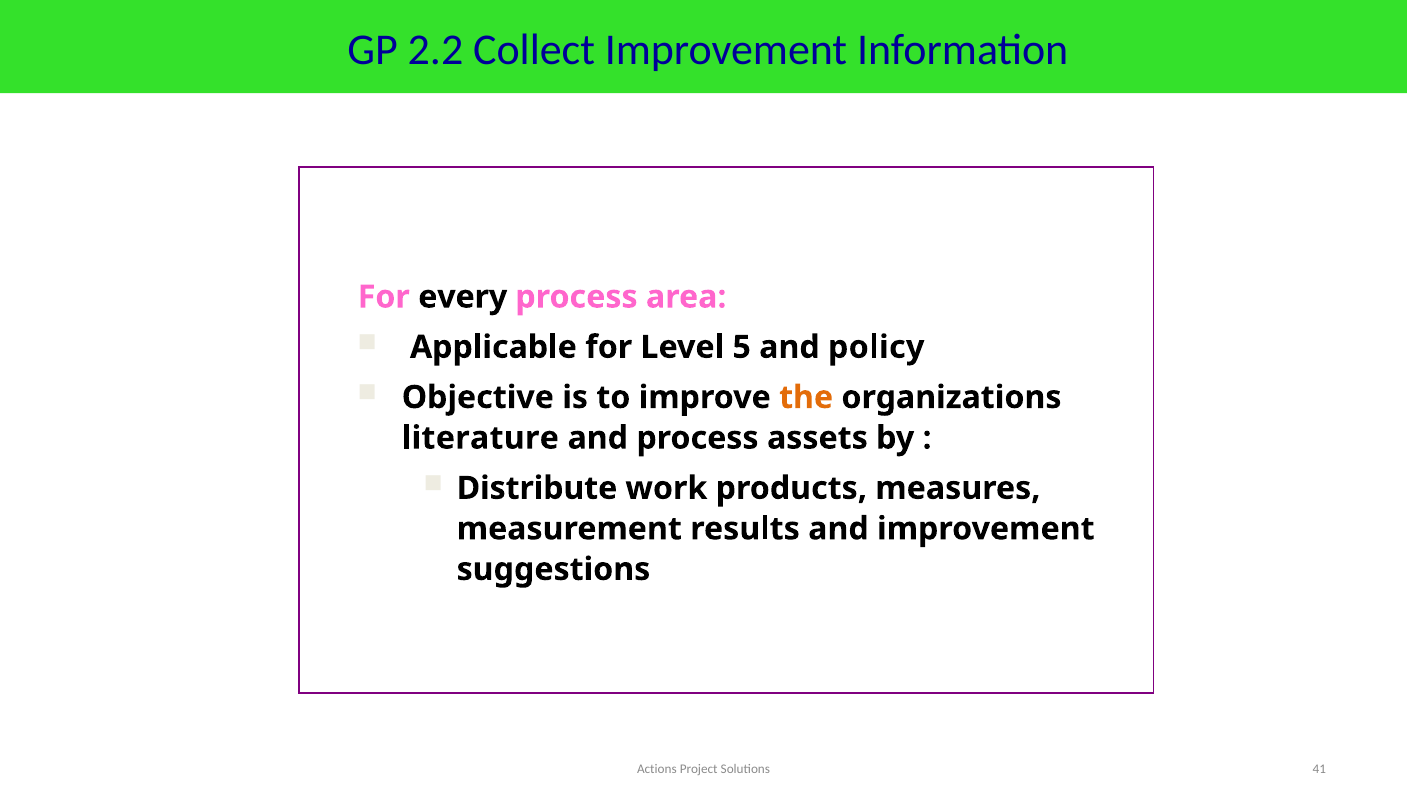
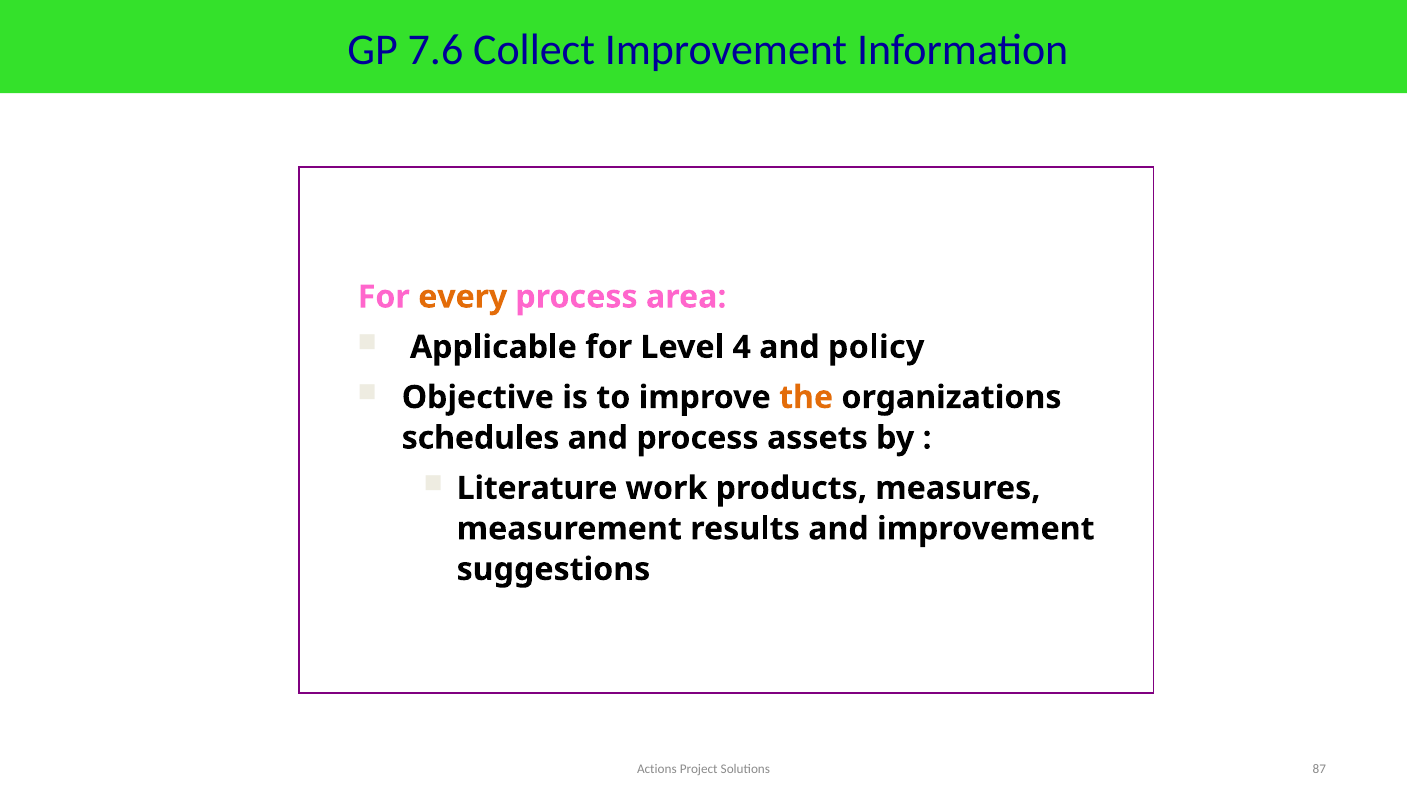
2.2: 2.2 -> 7.6 (435, 50)
every colour: black -> orange (463, 297)
5: 5 -> 4 (742, 347)
literature: literature -> schedules (481, 438)
Distribute: Distribute -> Literature (537, 488)
41: 41 -> 87 (1319, 770)
